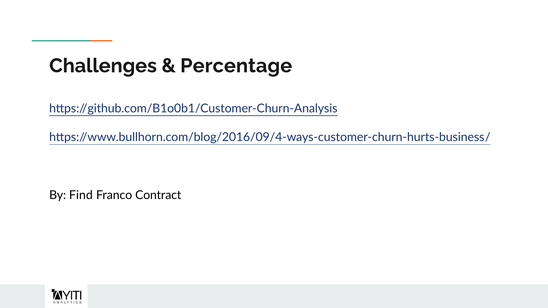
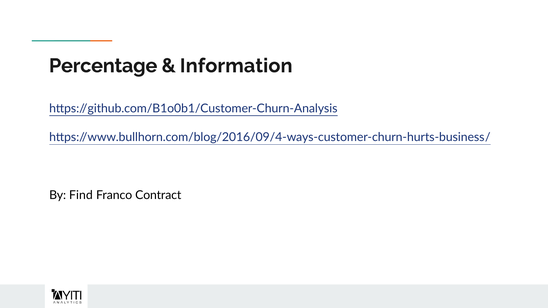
Challenges: Challenges -> Percentage (103, 66)
Percentage: Percentage -> Information (236, 66)
